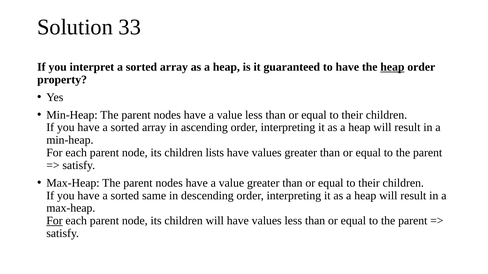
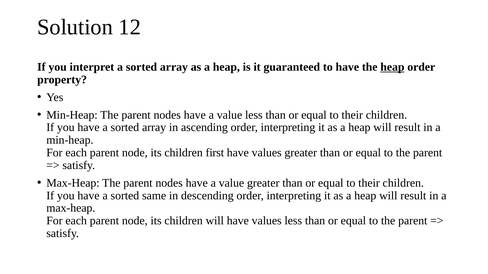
33: 33 -> 12 (130, 27)
lists: lists -> first (215, 153)
For underline: present -> none (54, 221)
